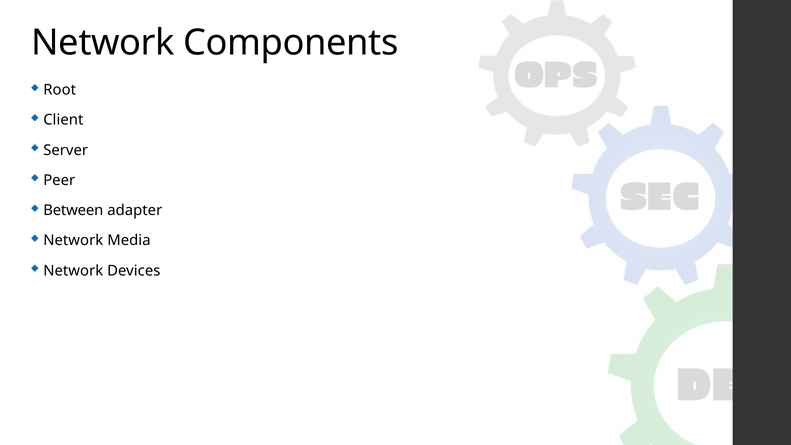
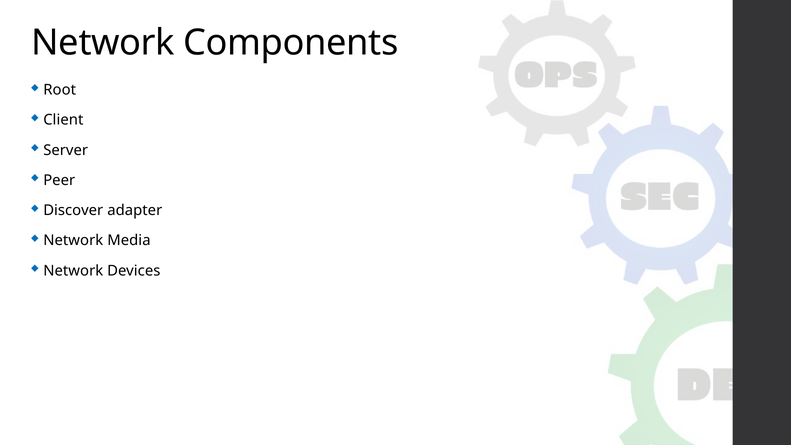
Between: Between -> Discover (73, 210)
